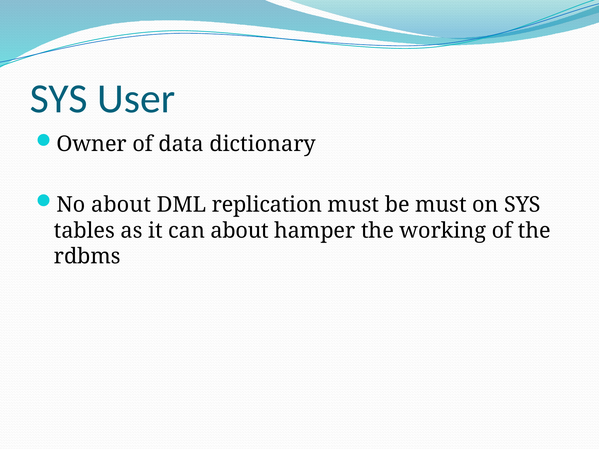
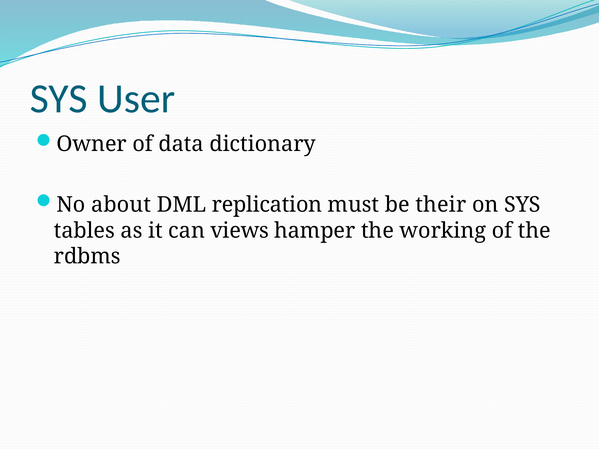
be must: must -> their (441, 205)
can about: about -> views (240, 231)
